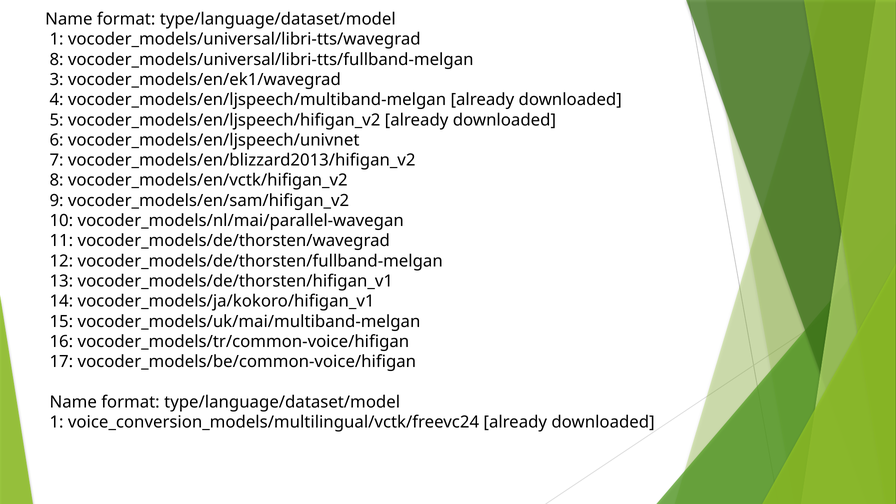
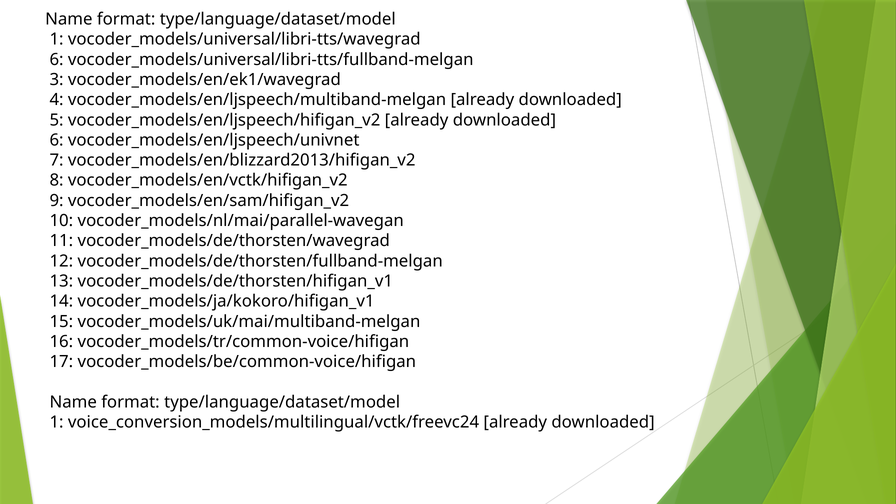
8: 8 -> 6 (57, 59)
